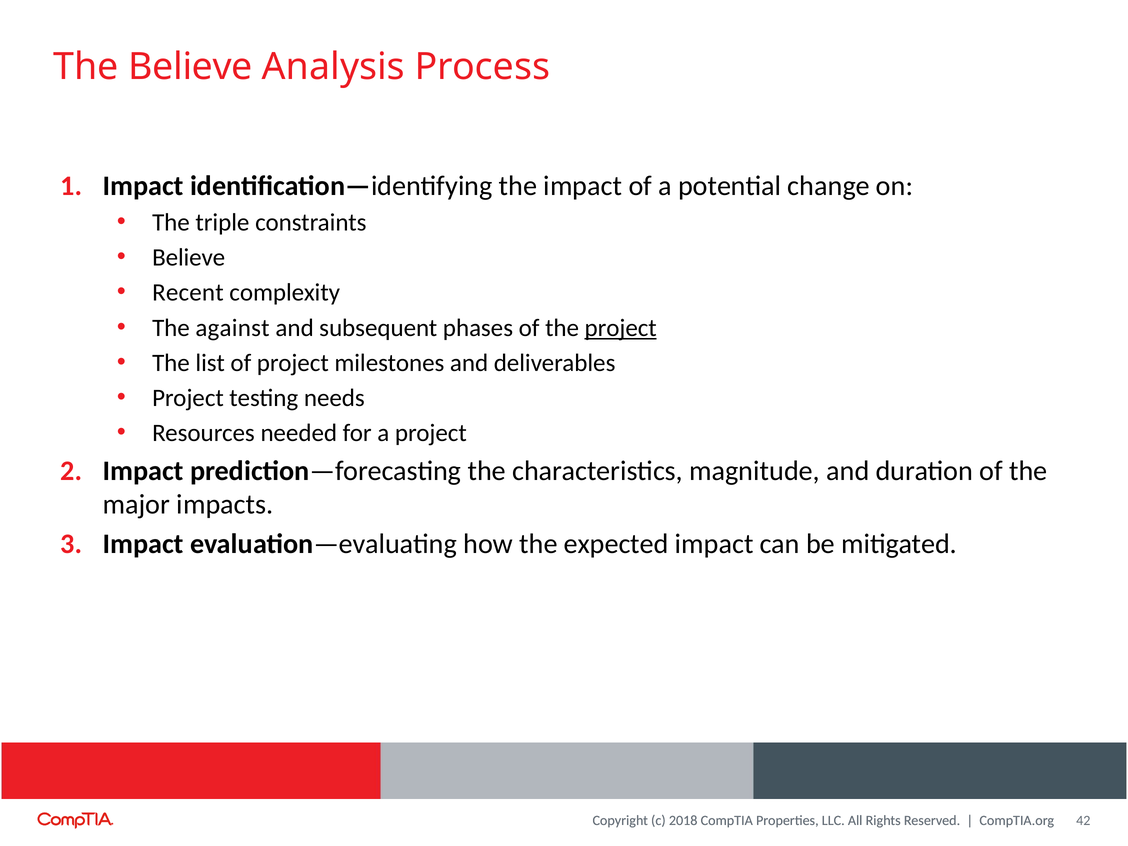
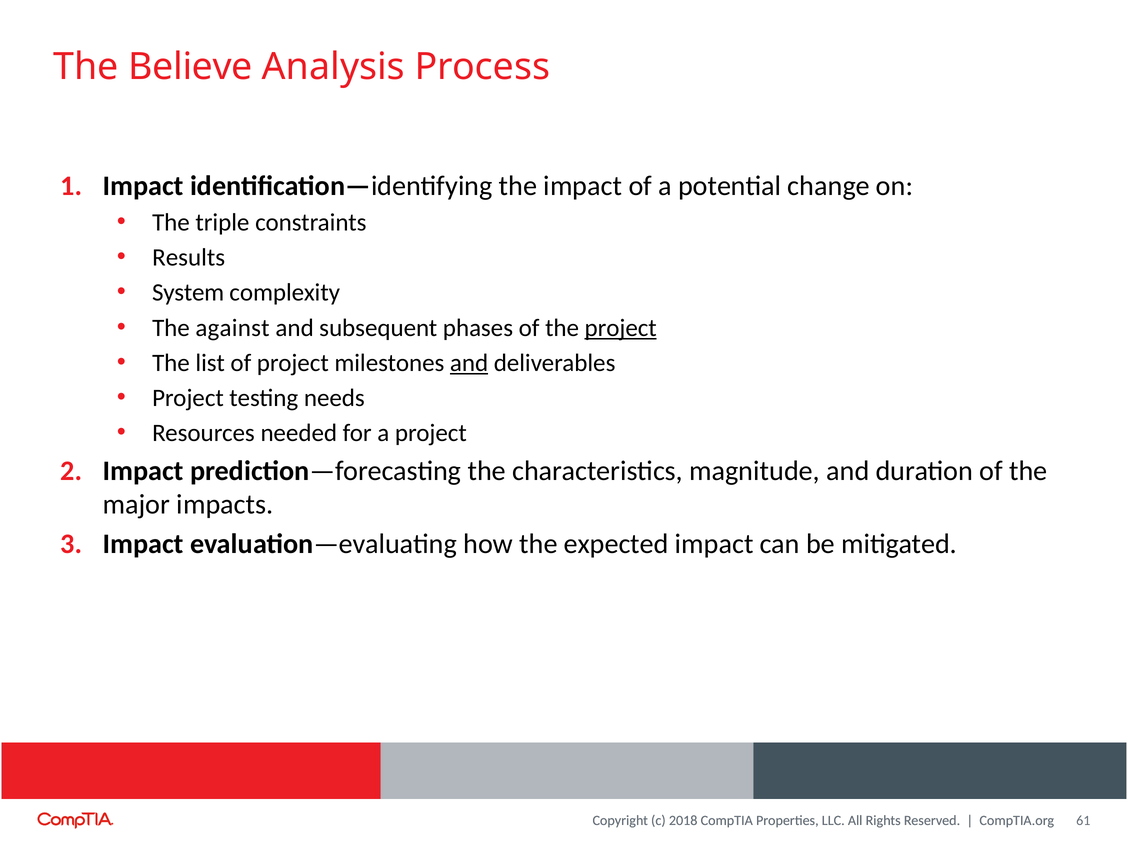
Believe: Believe -> Results (189, 258)
Recent: Recent -> System (188, 293)
and underline: none -> present (469, 363)
42: 42 -> 61 (1083, 820)
